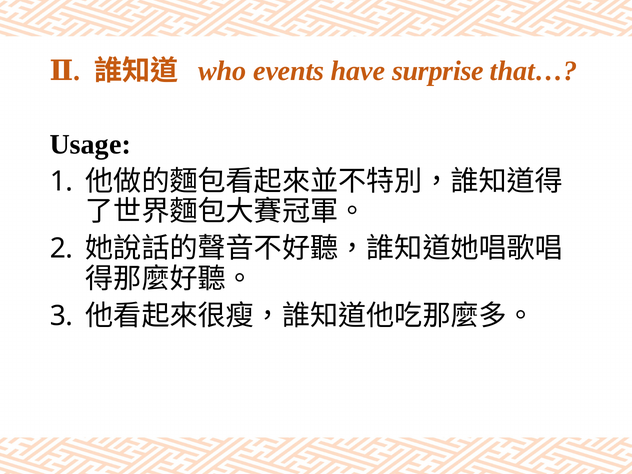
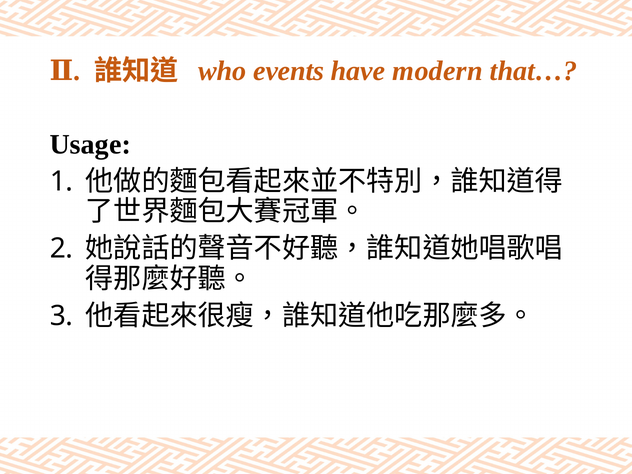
surprise: surprise -> modern (438, 71)
